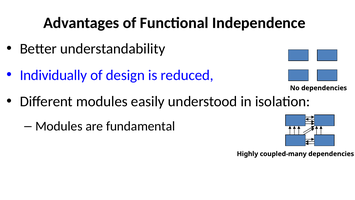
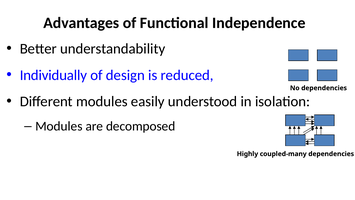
fundamental: fundamental -> decomposed (141, 126)
